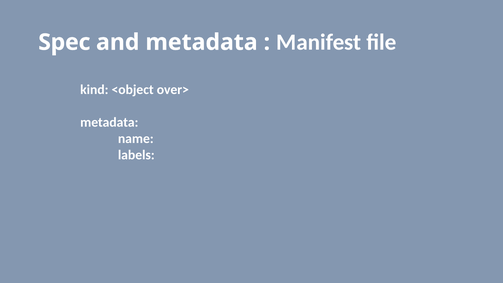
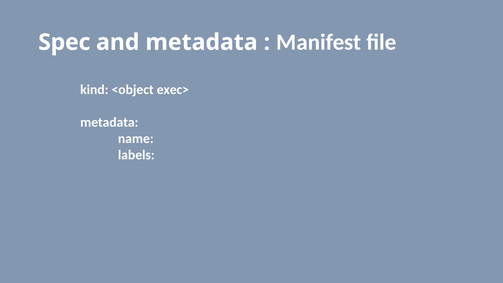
over>: over> -> exec> (173, 90)
